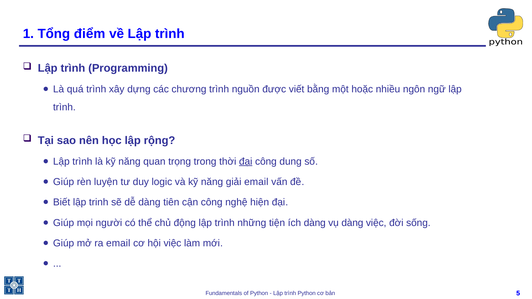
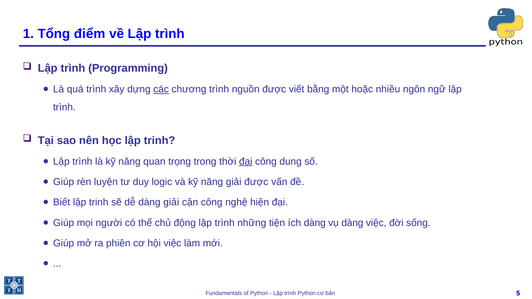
các underline: none -> present (161, 89)
học lập rộng: rộng -> trinh (160, 140)
giải email: email -> được (256, 182)
dàng tiên: tiên -> giải (171, 202)
ra email: email -> phiên (118, 243)
